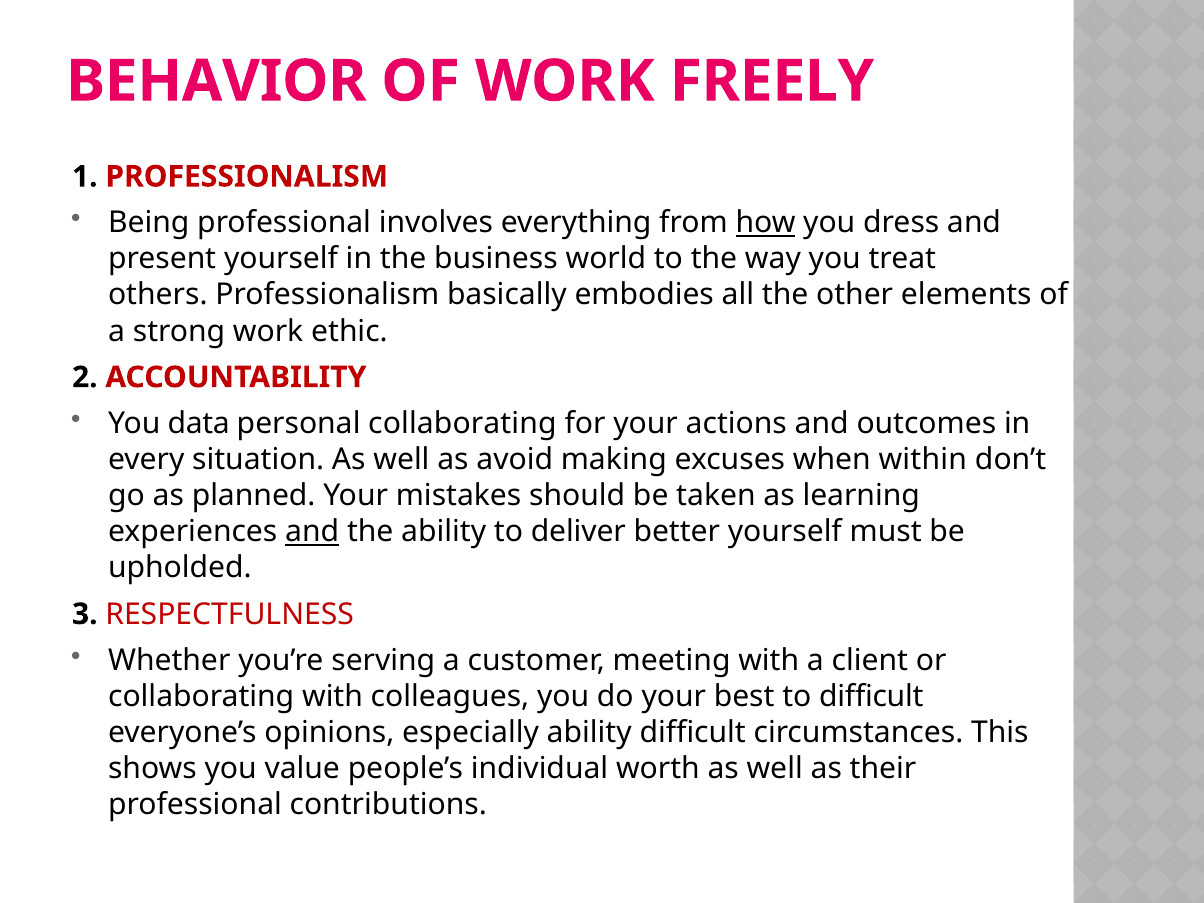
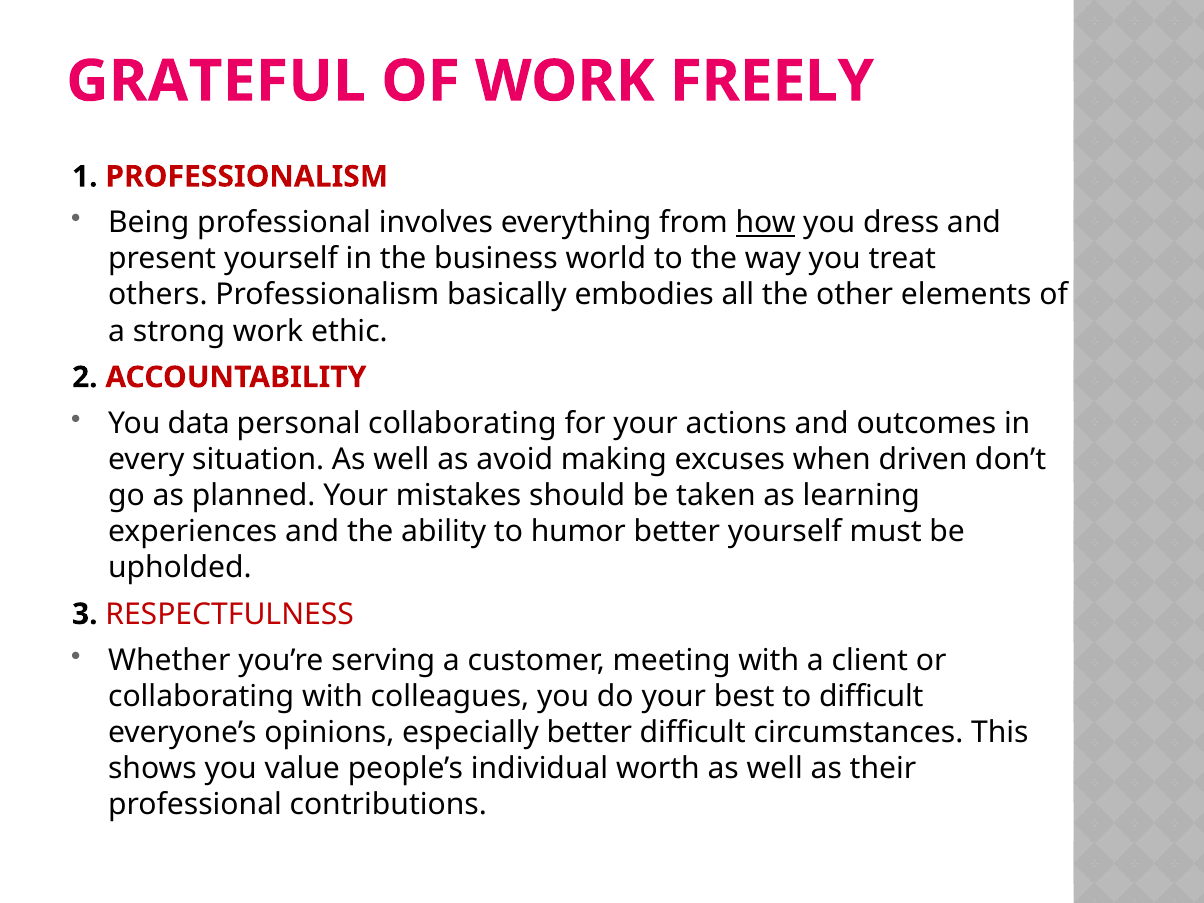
BEHAVIOR: BEHAVIOR -> GRATEFUL (216, 81)
within: within -> driven (923, 460)
and underline: present -> none (312, 532)
deliver: deliver -> humor (578, 532)
especially ability: ability -> better (589, 733)
